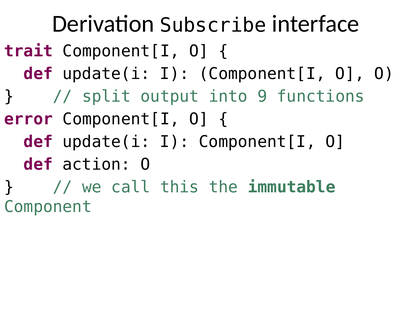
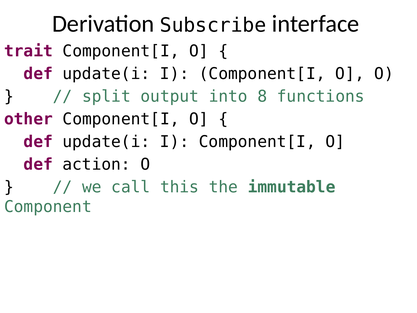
9: 9 -> 8 (262, 96)
error: error -> other (29, 119)
